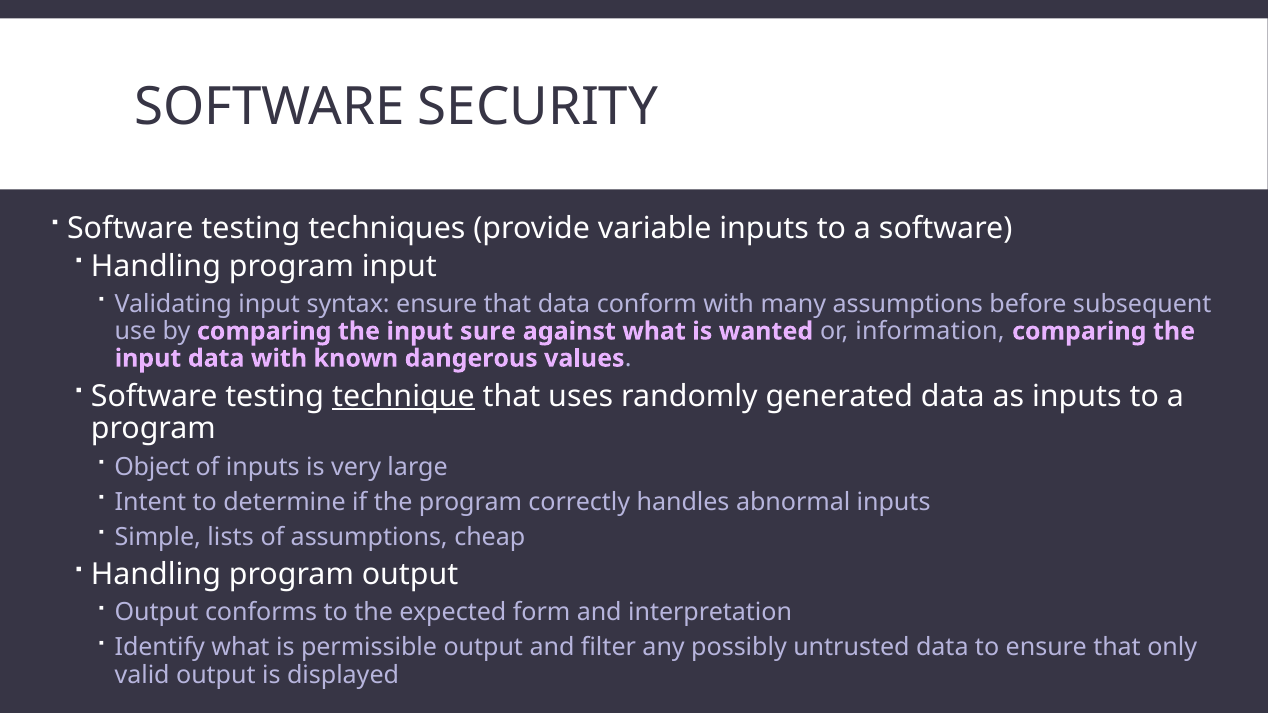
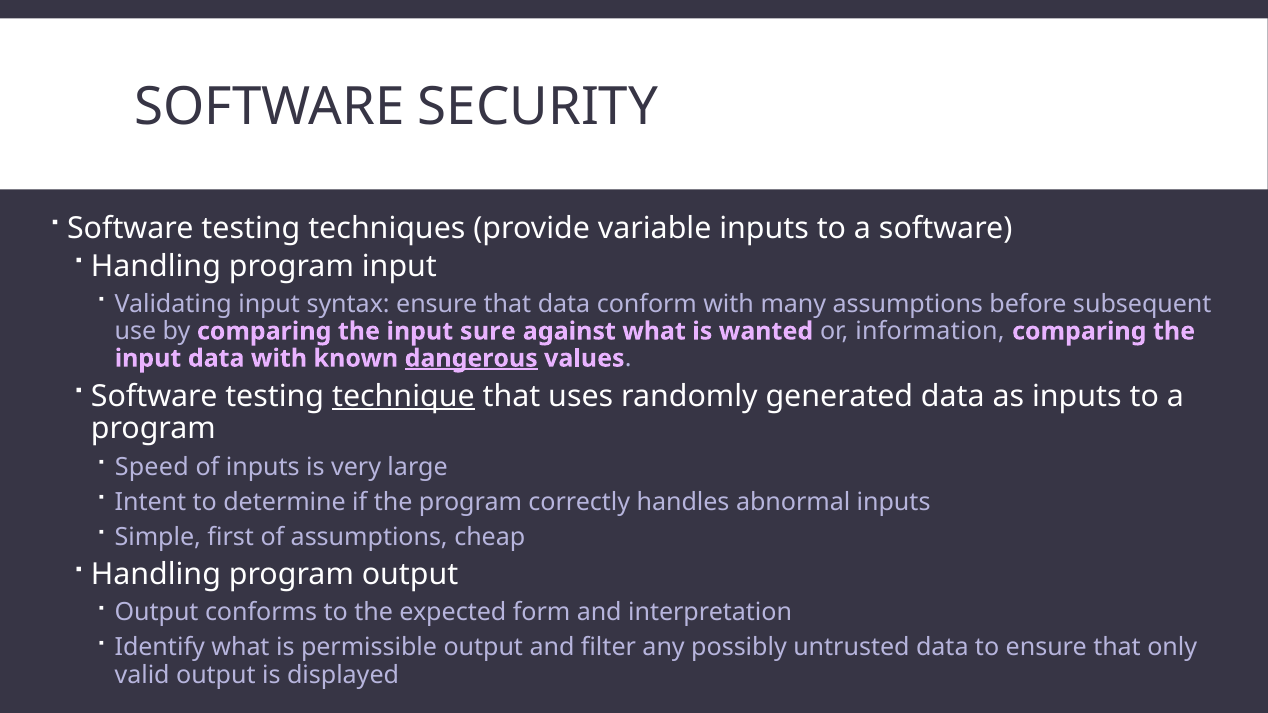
dangerous underline: none -> present (471, 358)
Object: Object -> Speed (152, 467)
lists: lists -> first (231, 537)
